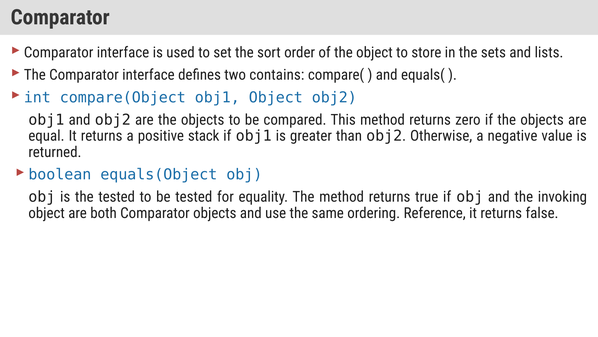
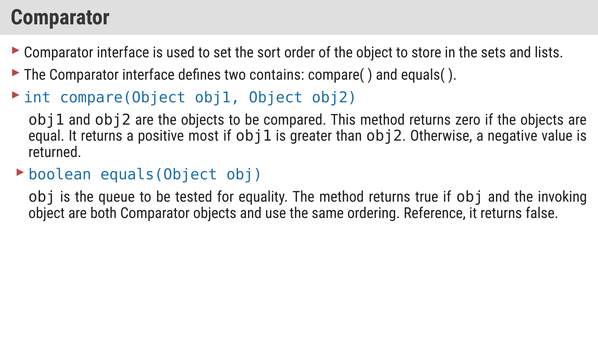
stack: stack -> most (204, 136)
the tested: tested -> queue (117, 197)
